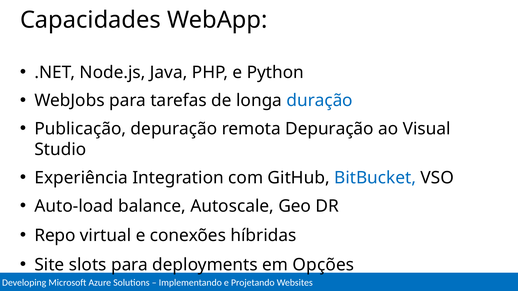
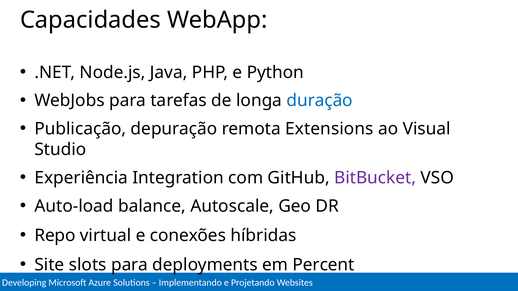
remota Depuração: Depuração -> Extensions (329, 129)
BitBucket colour: blue -> purple (375, 178)
Opções: Opções -> Percent (324, 265)
